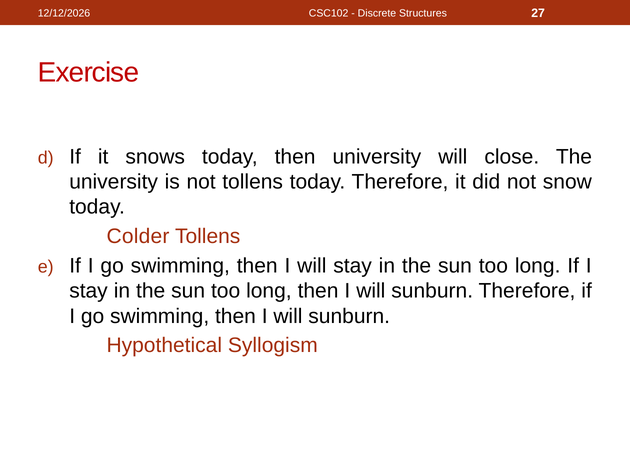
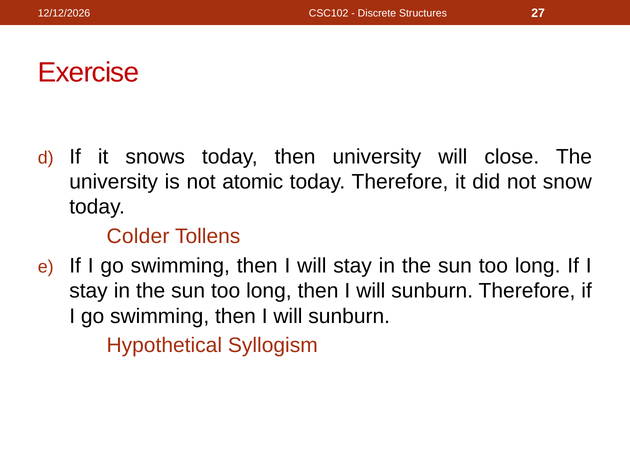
not tollens: tollens -> atomic (253, 182)
